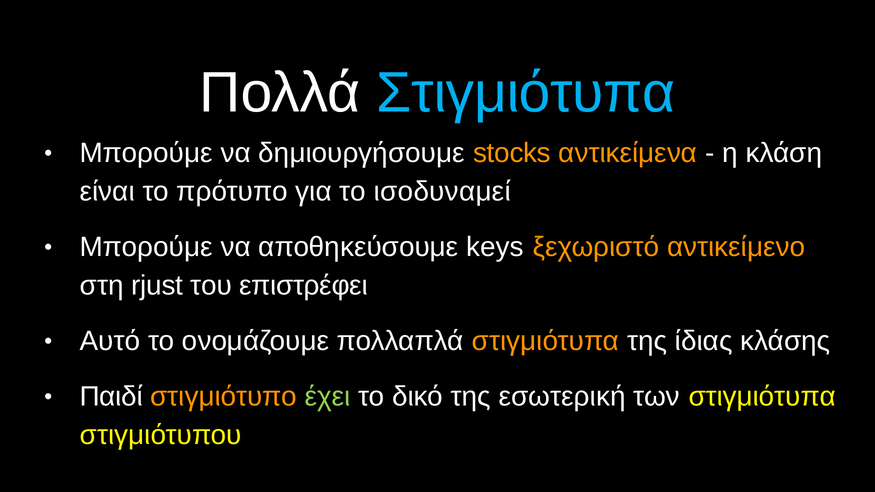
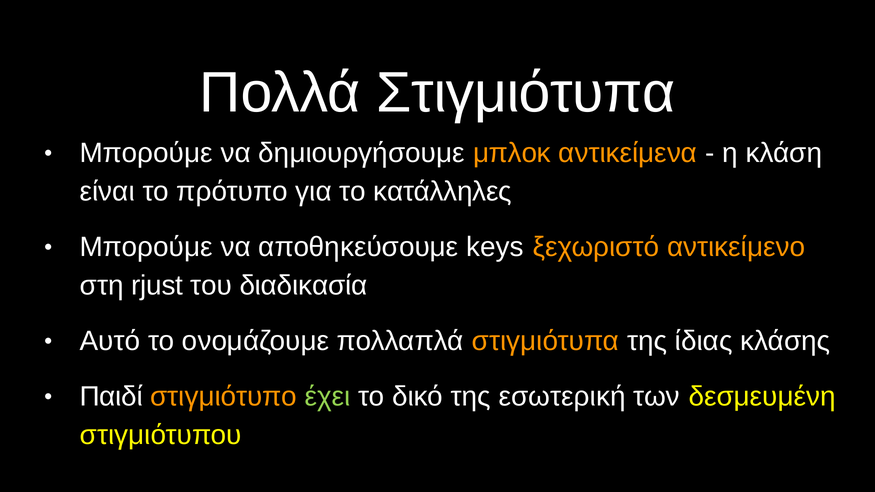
Στιγμιότυπα colour: light blue -> white (526, 93)
stocks: stocks -> μπλοκ (512, 153)
ισοδυναμεί: ισοδυναμεί -> κατάλληλες (443, 192)
επιστρέφει: επιστρέφει -> διαδικασία (303, 286)
των στιγμιότυπα: στιγμιότυπα -> δεσμευμένη (762, 397)
